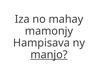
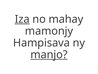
Iza underline: none -> present (22, 19)
